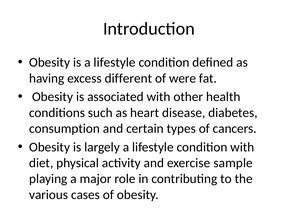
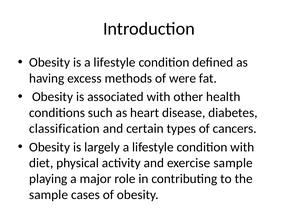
different: different -> methods (128, 78)
consumption: consumption -> classification (64, 129)
various: various -> sample (49, 195)
